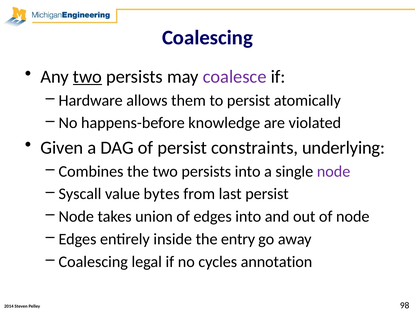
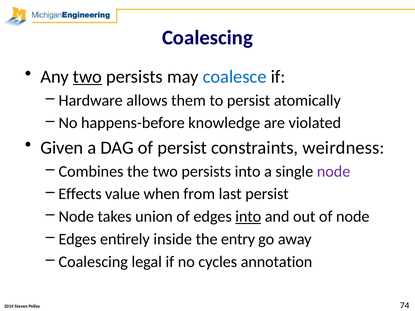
coalesce colour: purple -> blue (235, 77)
underlying: underlying -> weirdness (343, 148)
Syscall: Syscall -> Effects (80, 194)
bytes: bytes -> when (162, 194)
into underline: none -> present (248, 217)
98: 98 -> 74 (405, 306)
